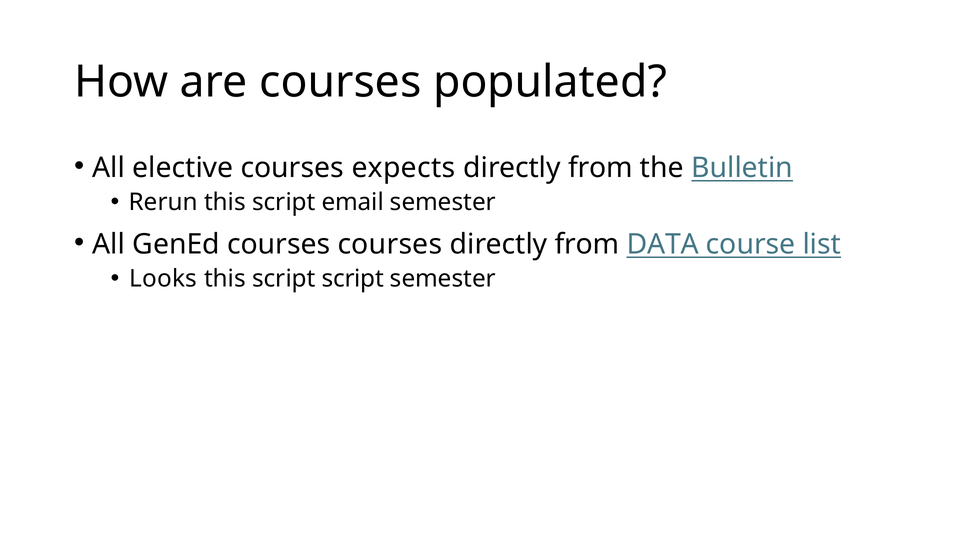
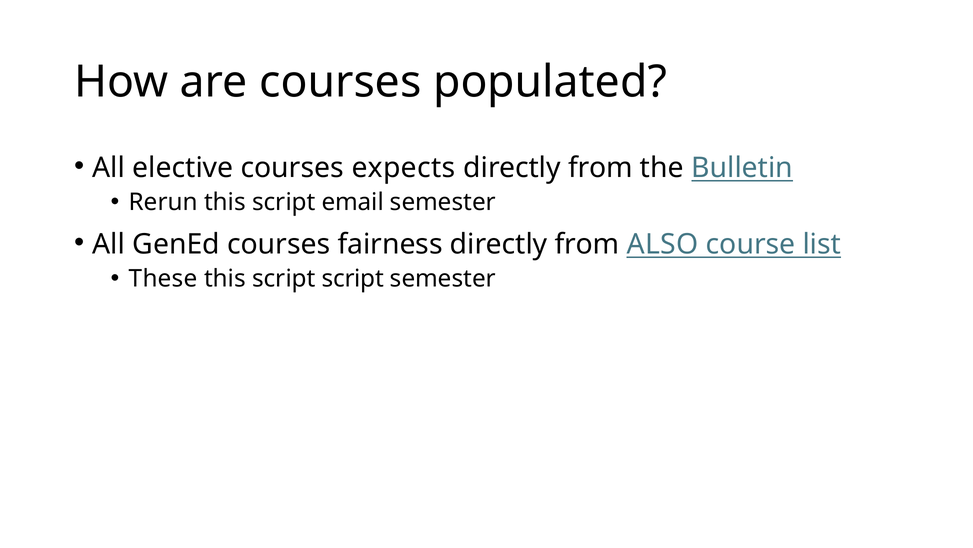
courses courses: courses -> fairness (390, 244)
DATA: DATA -> ALSO (663, 244)
Looks: Looks -> These (163, 278)
